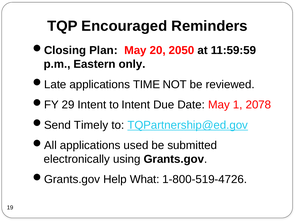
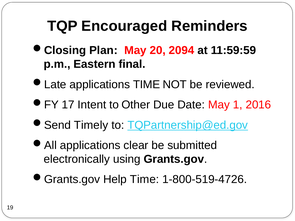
2050: 2050 -> 2094 (182, 50)
only: only -> final (132, 64)
29: 29 -> 17 (68, 105)
to Intent: Intent -> Other (136, 105)
2078: 2078 -> 2016 (258, 105)
used: used -> clear (136, 146)
Help What: What -> Time (145, 180)
